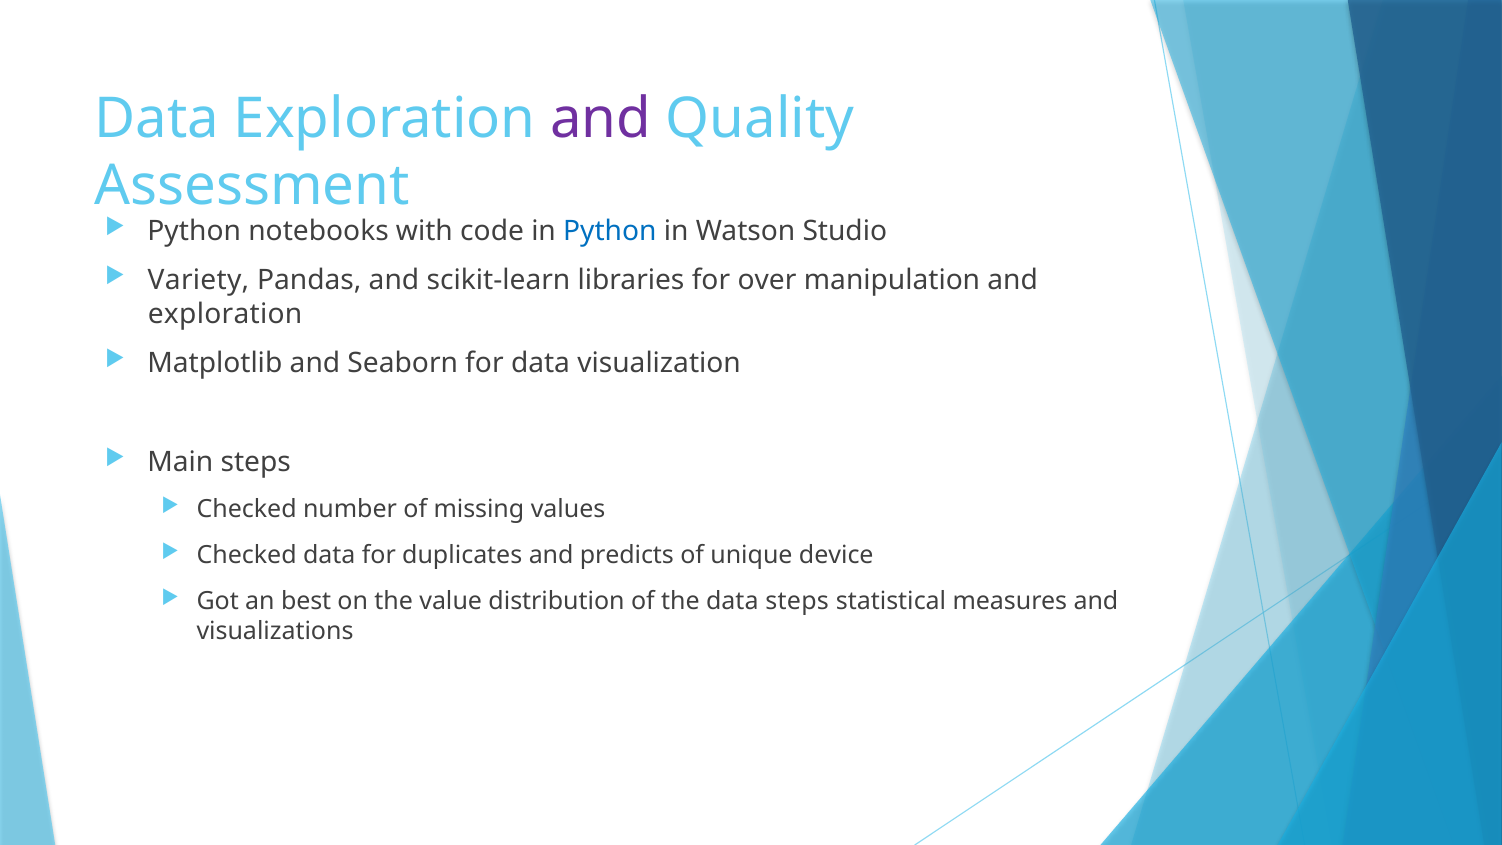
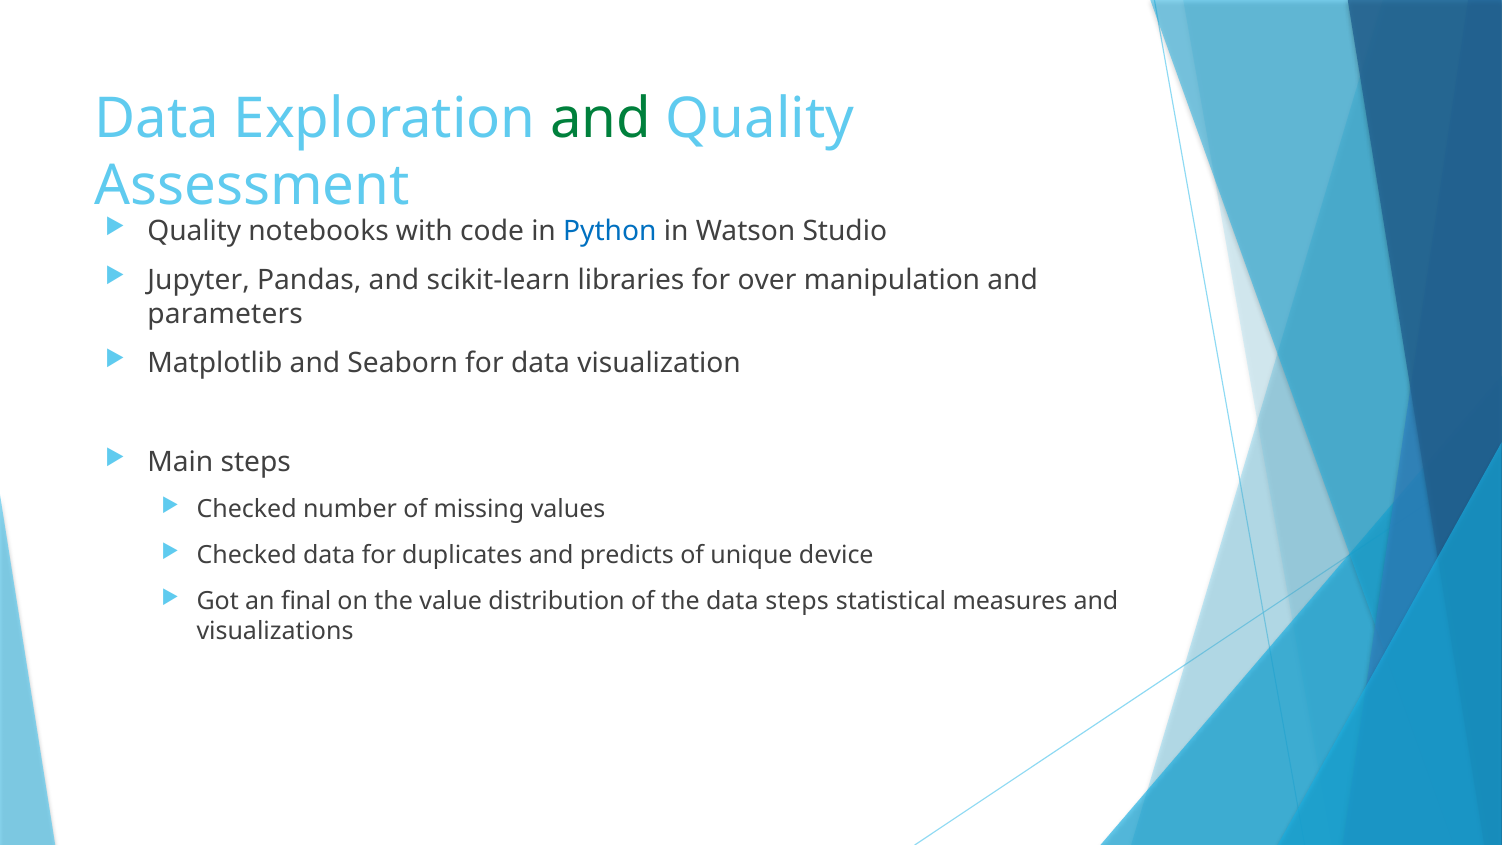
and colour: purple -> green (601, 118)
Python: Python -> Quality (194, 231)
Variety: Variety -> Jupyter (199, 280)
exploration: exploration -> parameters (225, 314)
best: best -> final (306, 601)
